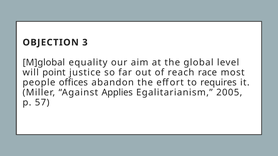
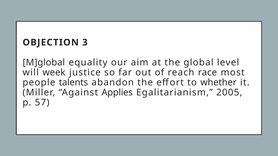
point: point -> week (54, 73)
offices: offices -> talents (73, 83)
requires: requires -> whether (218, 83)
